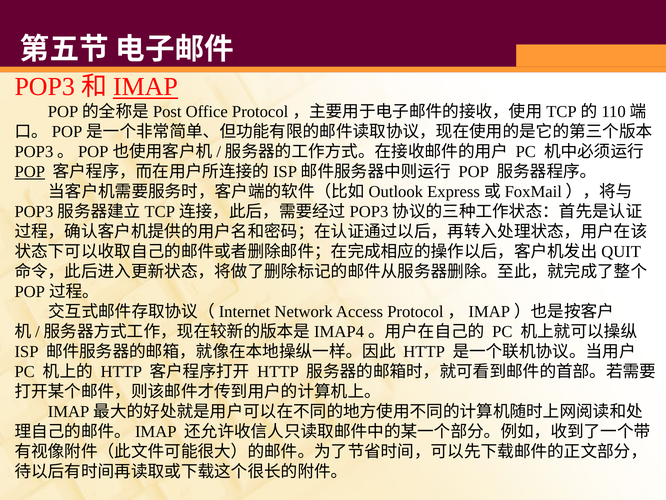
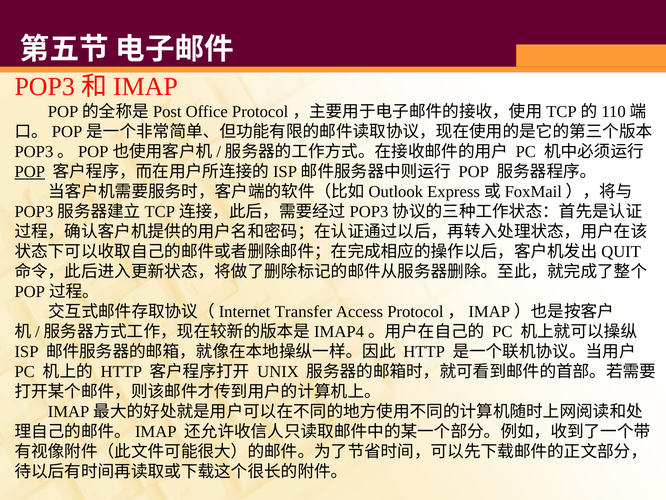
IMAP underline: present -> none (145, 87)
Network: Network -> Transfer (304, 312)
HTTP: HTTP -> UNIX (278, 371)
